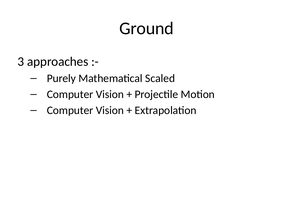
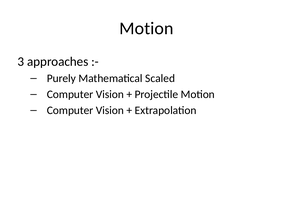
Ground: Ground -> Motion (146, 28)
